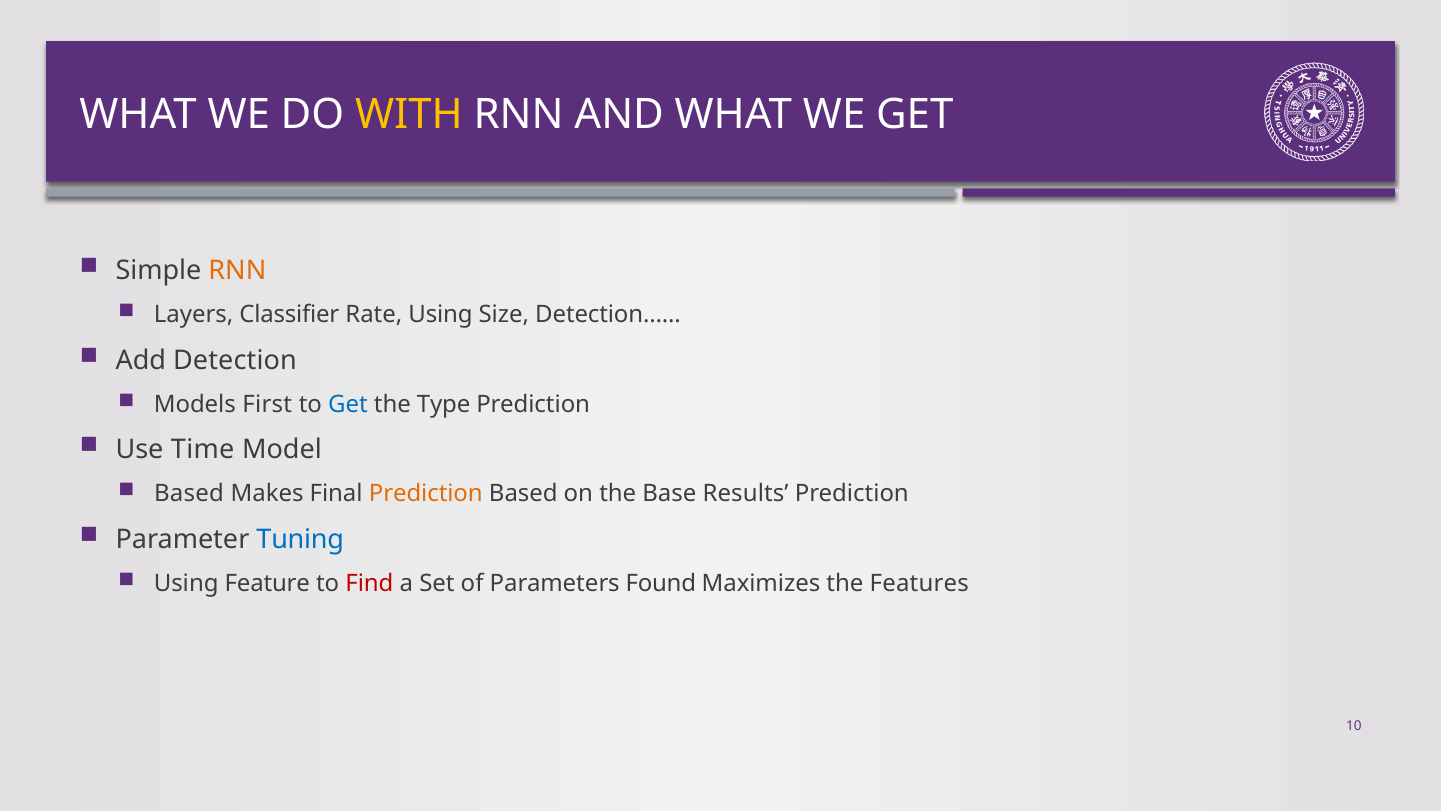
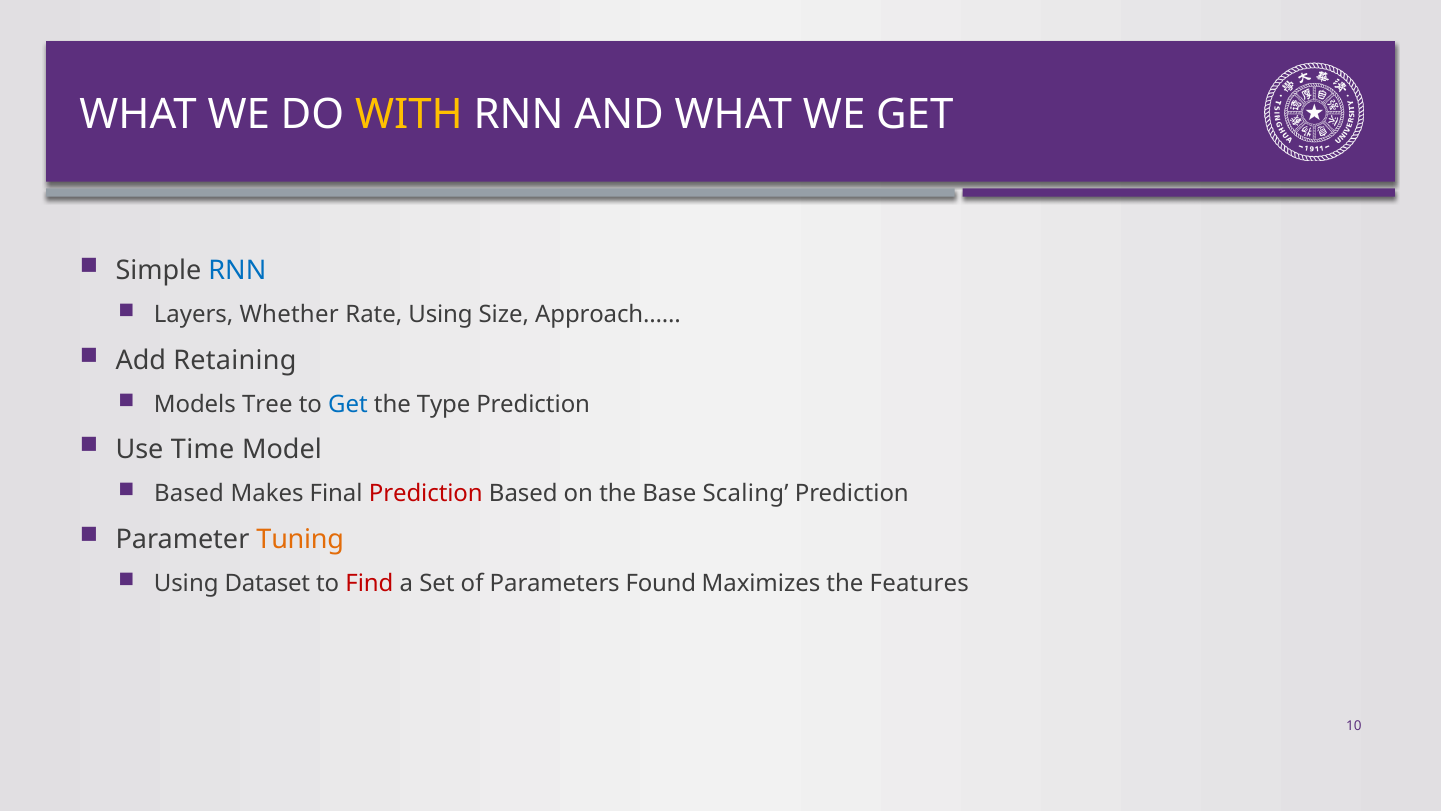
RNN colour: orange -> blue (237, 271)
Classifier: Classifier -> Whether (289, 315)
Detection……: Detection…… -> Approach…… (608, 315)
Detection: Detection -> Retaining (235, 360)
First: First -> Tree (267, 404)
Prediction colour: orange -> red (426, 494)
Results: Results -> Scaling (746, 494)
Tuning colour: blue -> orange (300, 539)
Feature: Feature -> Dataset (267, 583)
